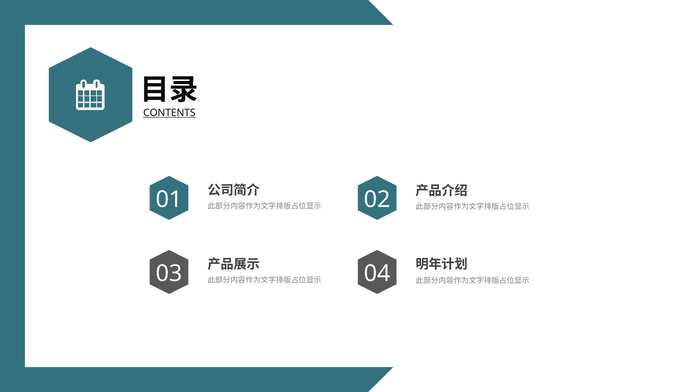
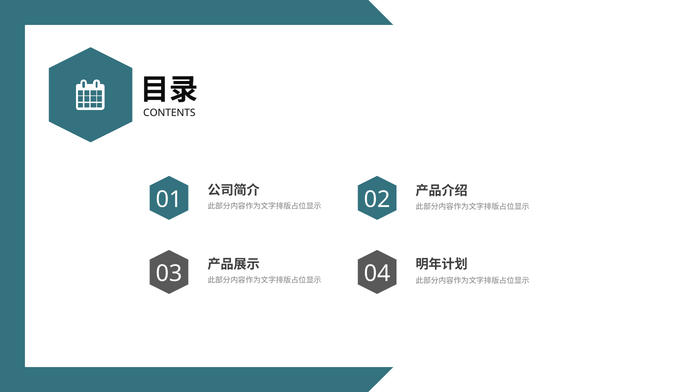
CONTENTS underline: present -> none (169, 113)
